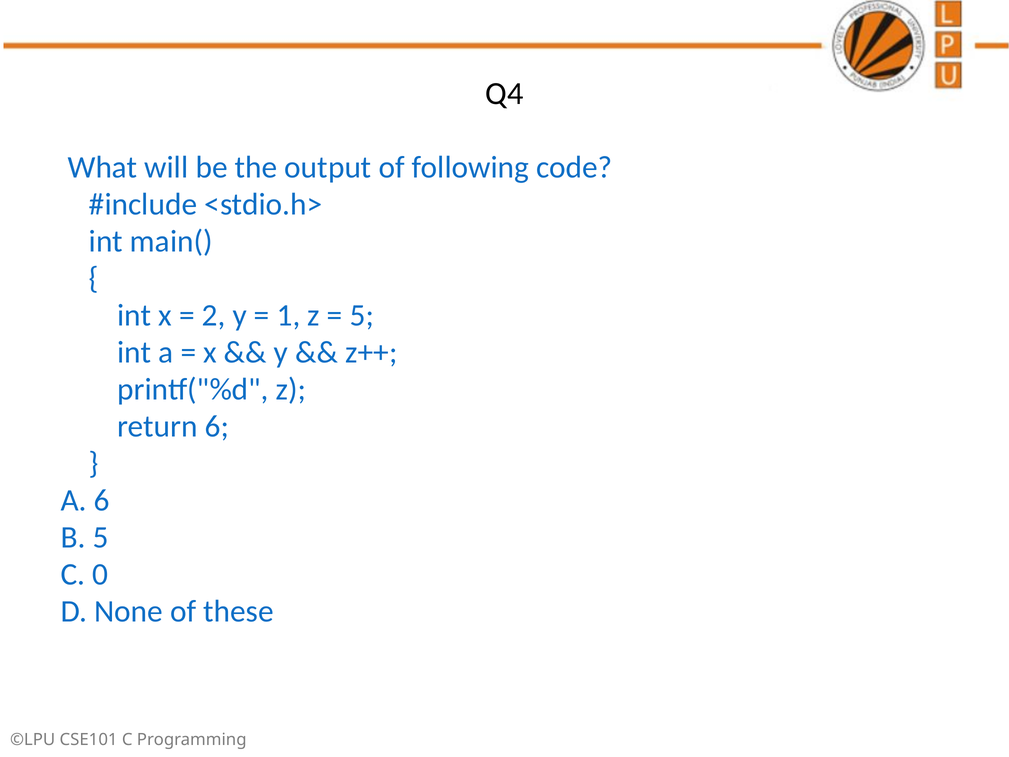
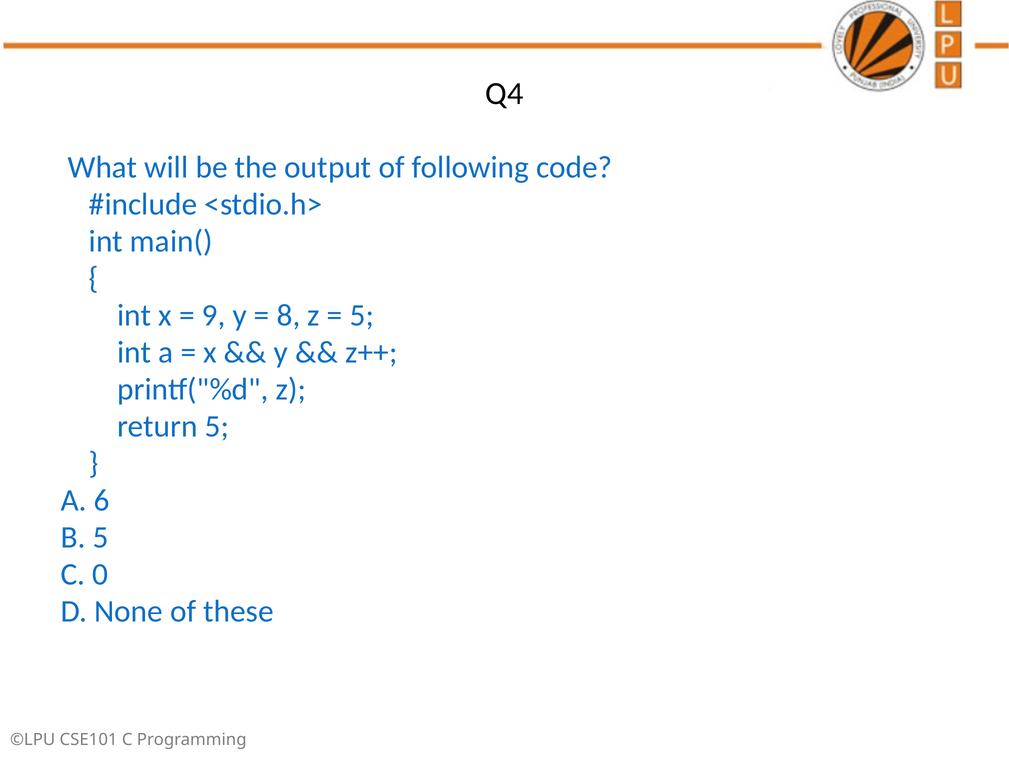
2: 2 -> 9 (214, 315)
1: 1 -> 8 (289, 315)
return 6: 6 -> 5 (217, 426)
